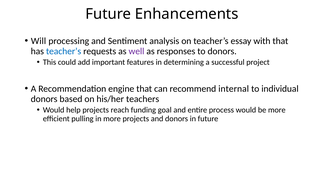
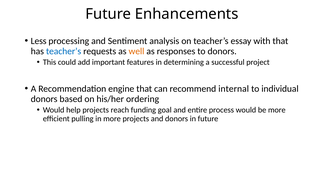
Will: Will -> Less (39, 41)
well colour: purple -> orange (136, 51)
teachers: teachers -> ordering (143, 99)
